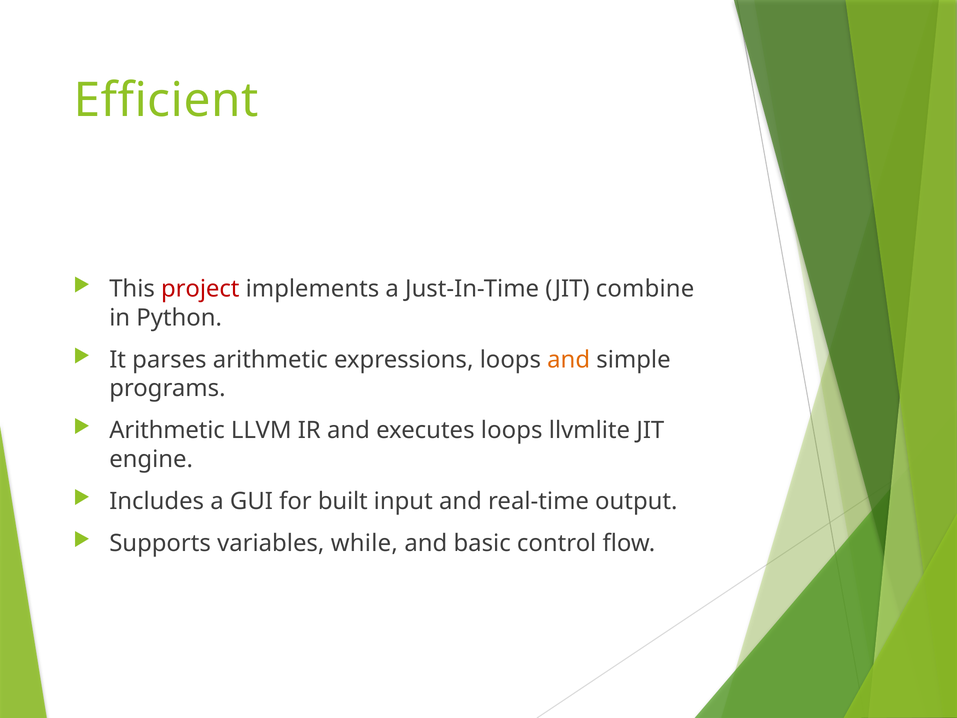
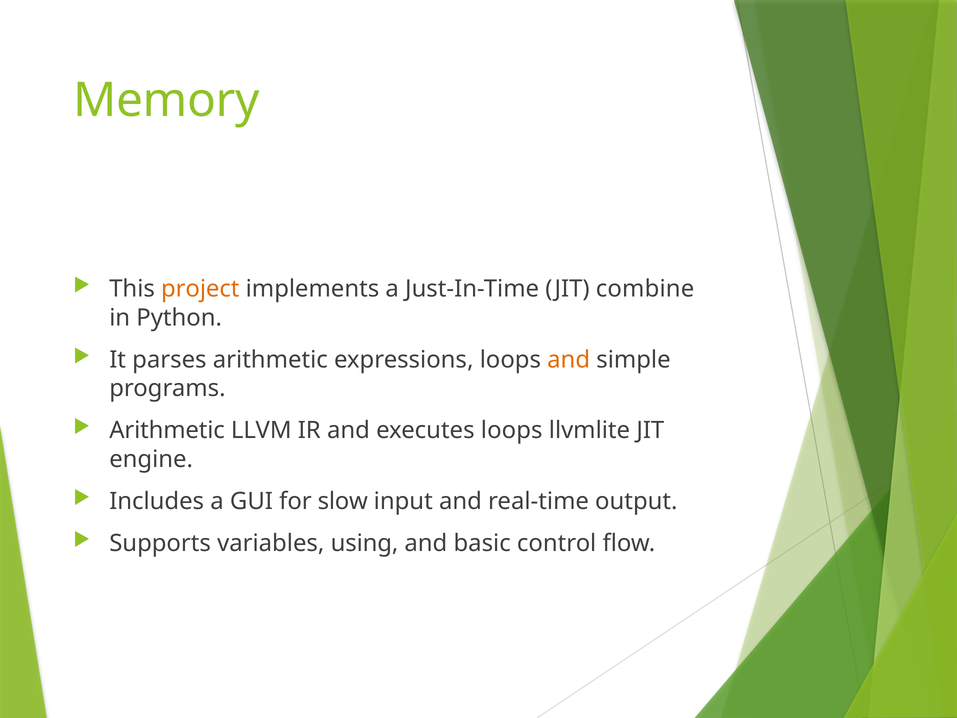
Efficient: Efficient -> Memory (167, 101)
project colour: red -> orange (200, 289)
built: built -> slow (343, 501)
while: while -> using (364, 543)
